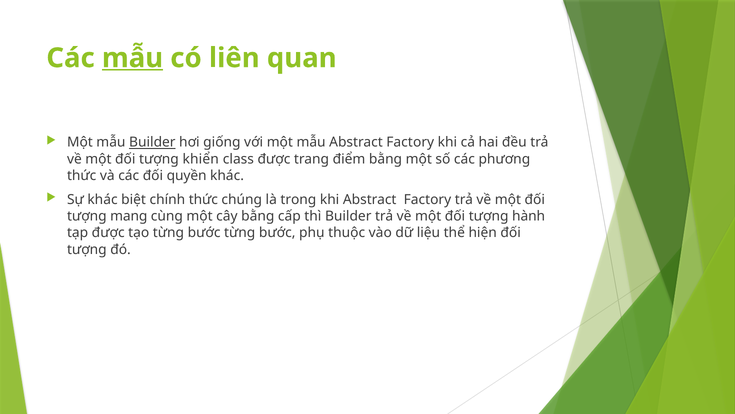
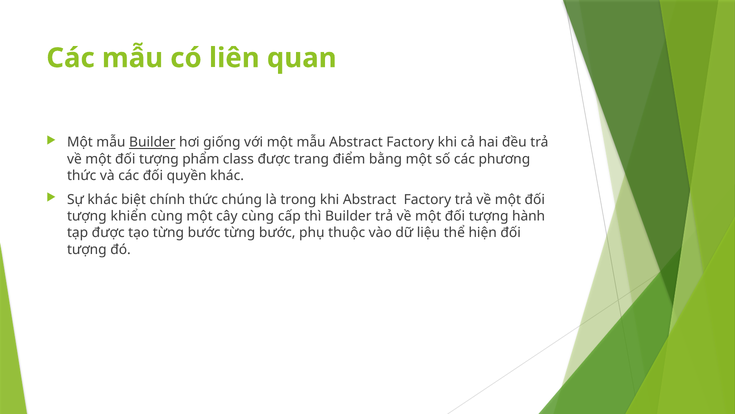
mẫu underline: present -> none (133, 58)
khiển: khiển -> phẩm (201, 159)
mang: mang -> khiển (129, 216)
cây bằng: bằng -> cùng (258, 216)
